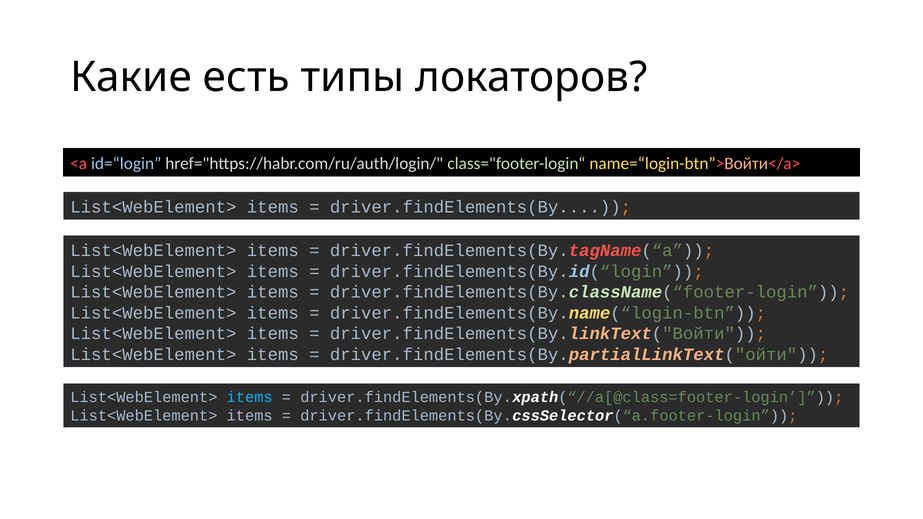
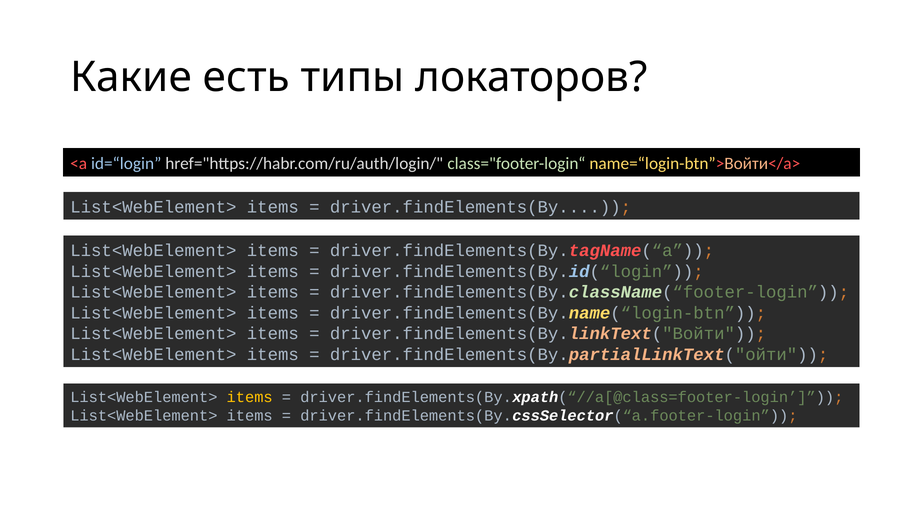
items colour: light blue -> yellow (250, 397)
